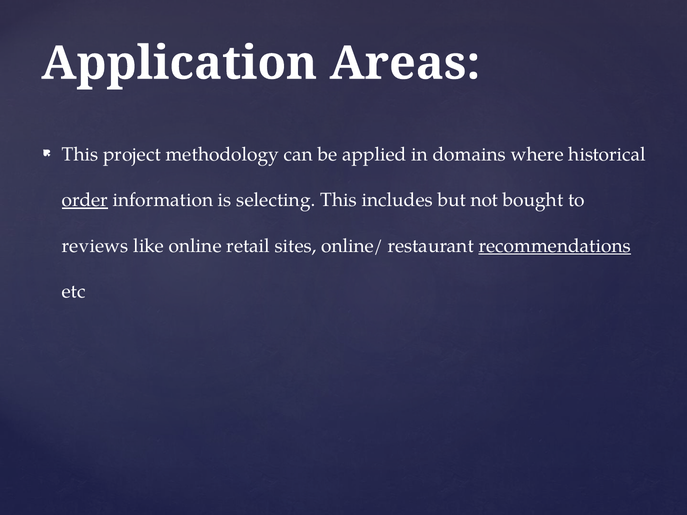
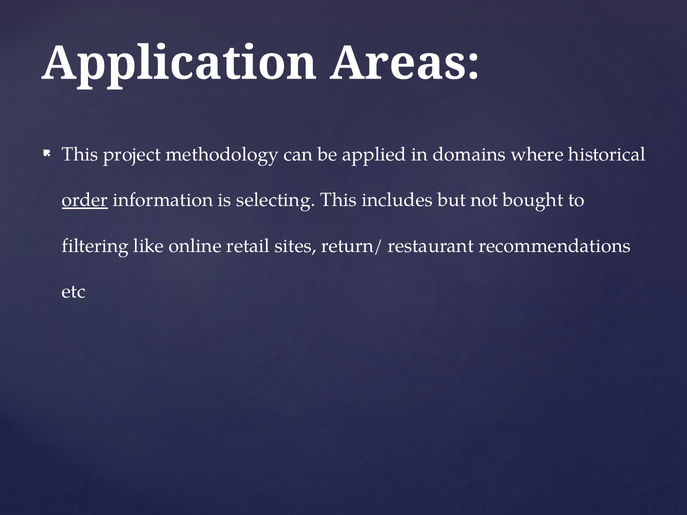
reviews: reviews -> filtering (95, 246)
online/: online/ -> return/ (352, 246)
recommendations underline: present -> none (555, 246)
